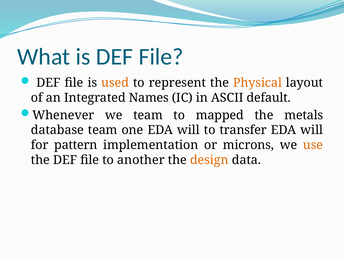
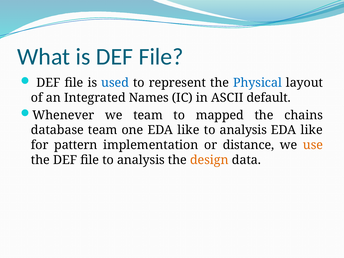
used colour: orange -> blue (115, 83)
Physical colour: orange -> blue (258, 83)
metals: metals -> chains (304, 115)
one EDA will: will -> like (188, 130)
transfer: transfer -> analysis (243, 130)
will: will -> like (312, 130)
microns: microns -> distance (249, 145)
file to another: another -> analysis (141, 160)
